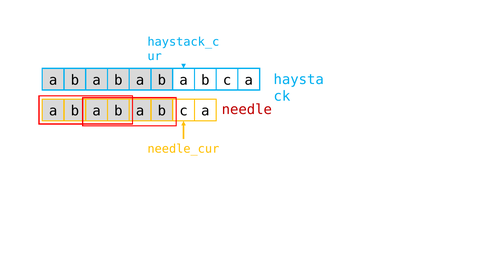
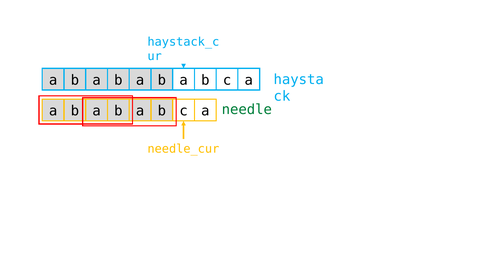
needle colour: red -> green (247, 109)
